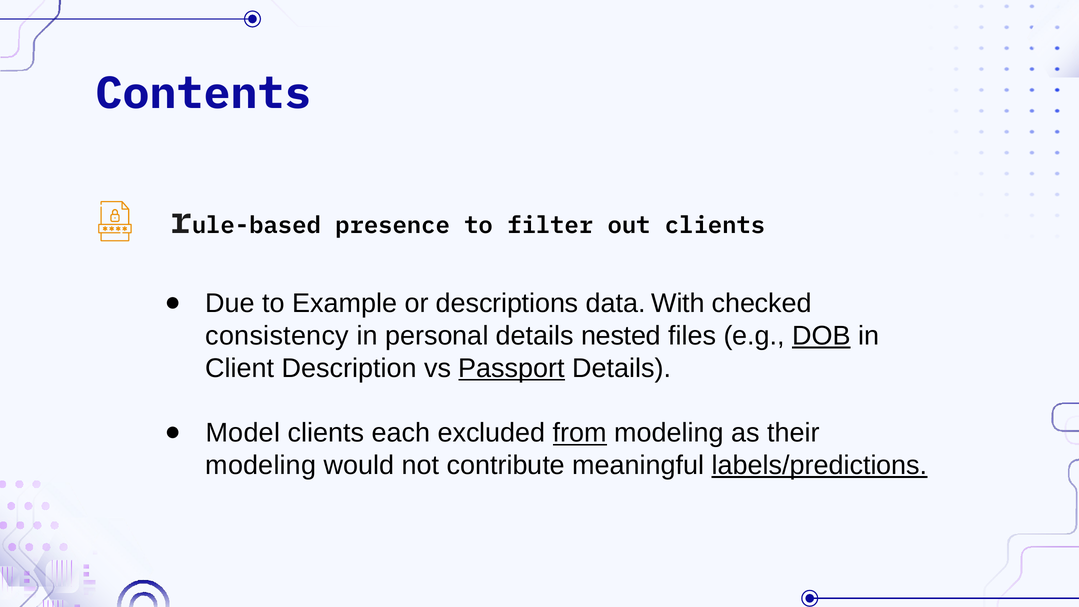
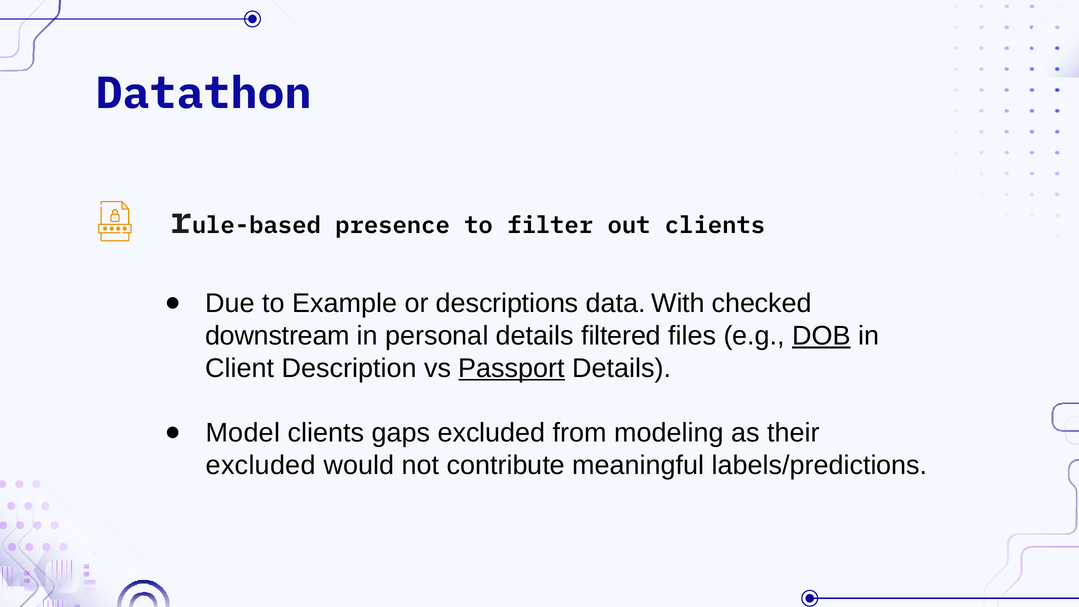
Contents: Contents -> Datathon (204, 93)
consistency: consistency -> downstream (277, 336)
nested: nested -> filtered (621, 336)
each: each -> gaps (401, 433)
from underline: present -> none (580, 433)
modeling: modeling -> excluded (261, 465)
labels/predictions underline: present -> none (820, 465)
